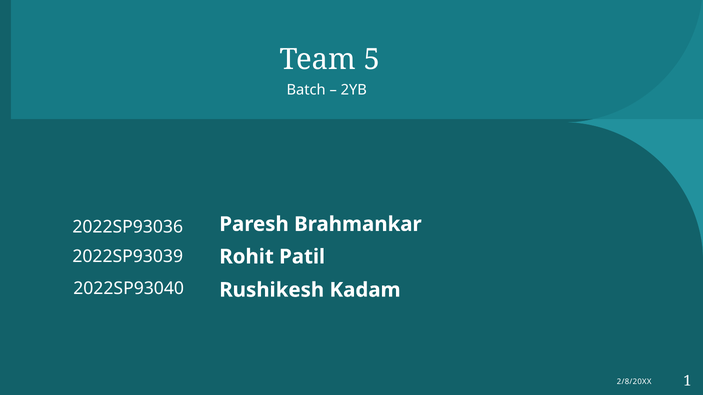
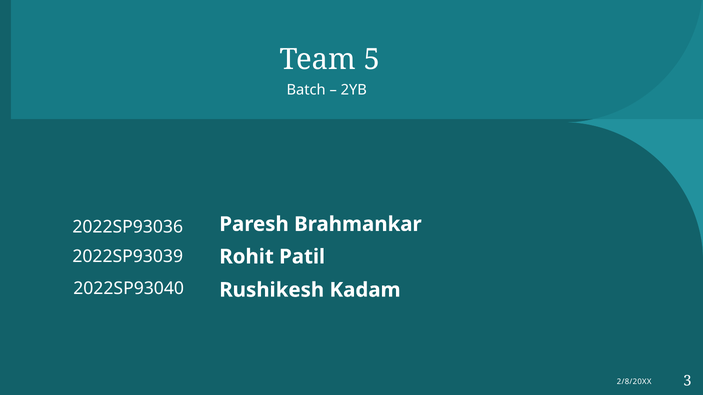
1: 1 -> 3 (687, 381)
